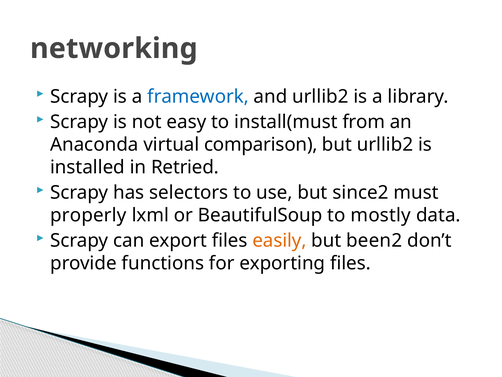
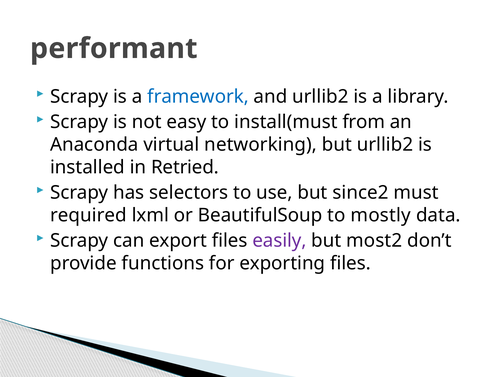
networking: networking -> performant (114, 48)
comparison: comparison -> networking (261, 144)
properly: properly -> required (88, 215)
easily colour: orange -> purple (279, 240)
been2: been2 -> most2 (374, 240)
